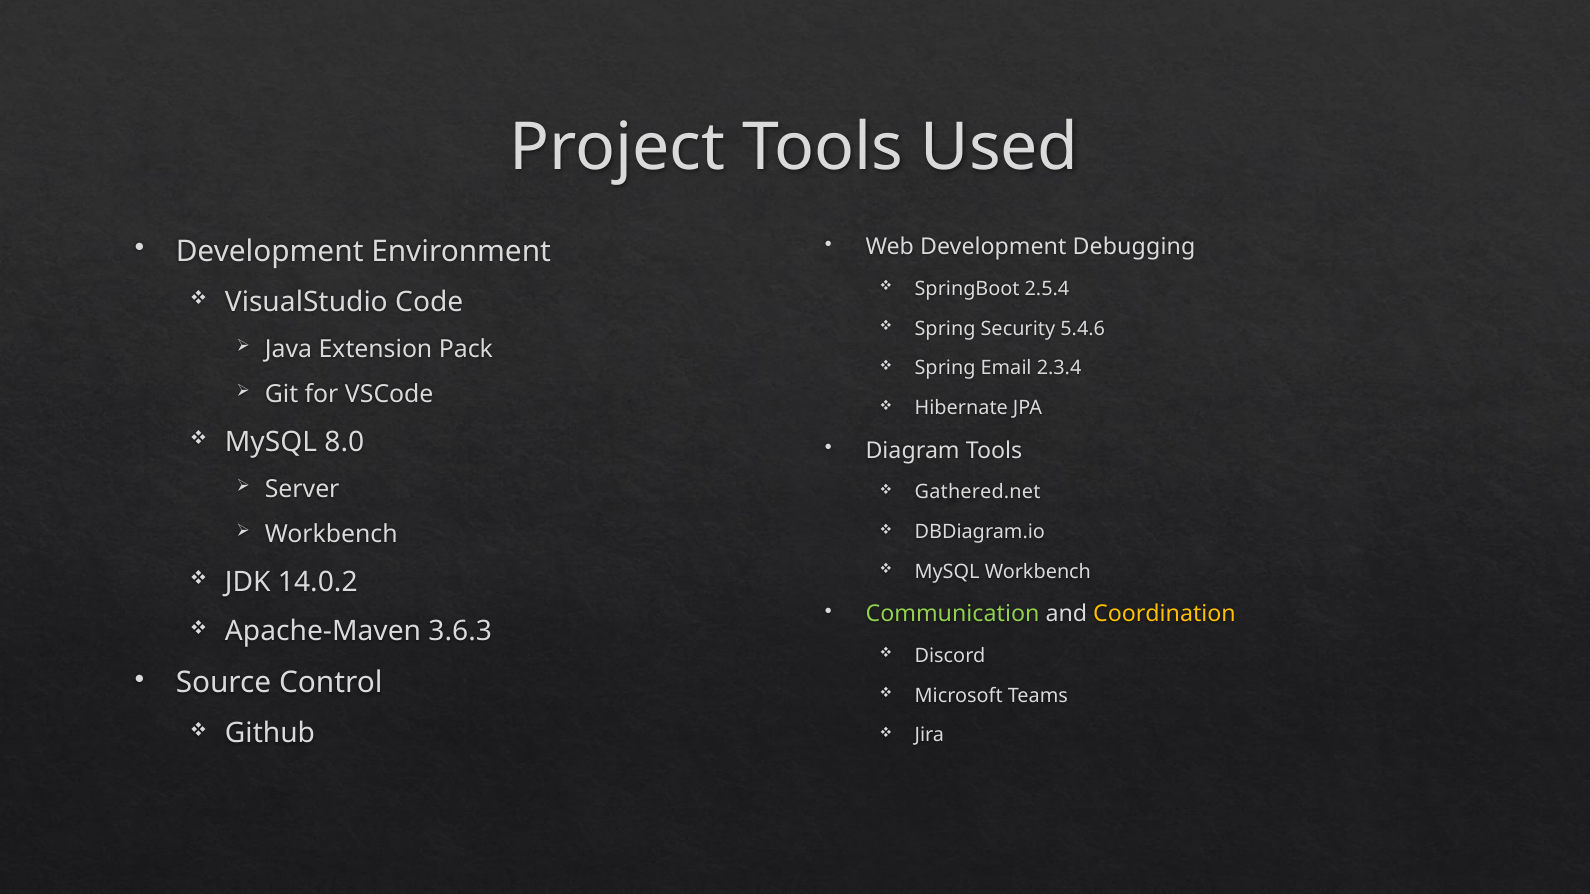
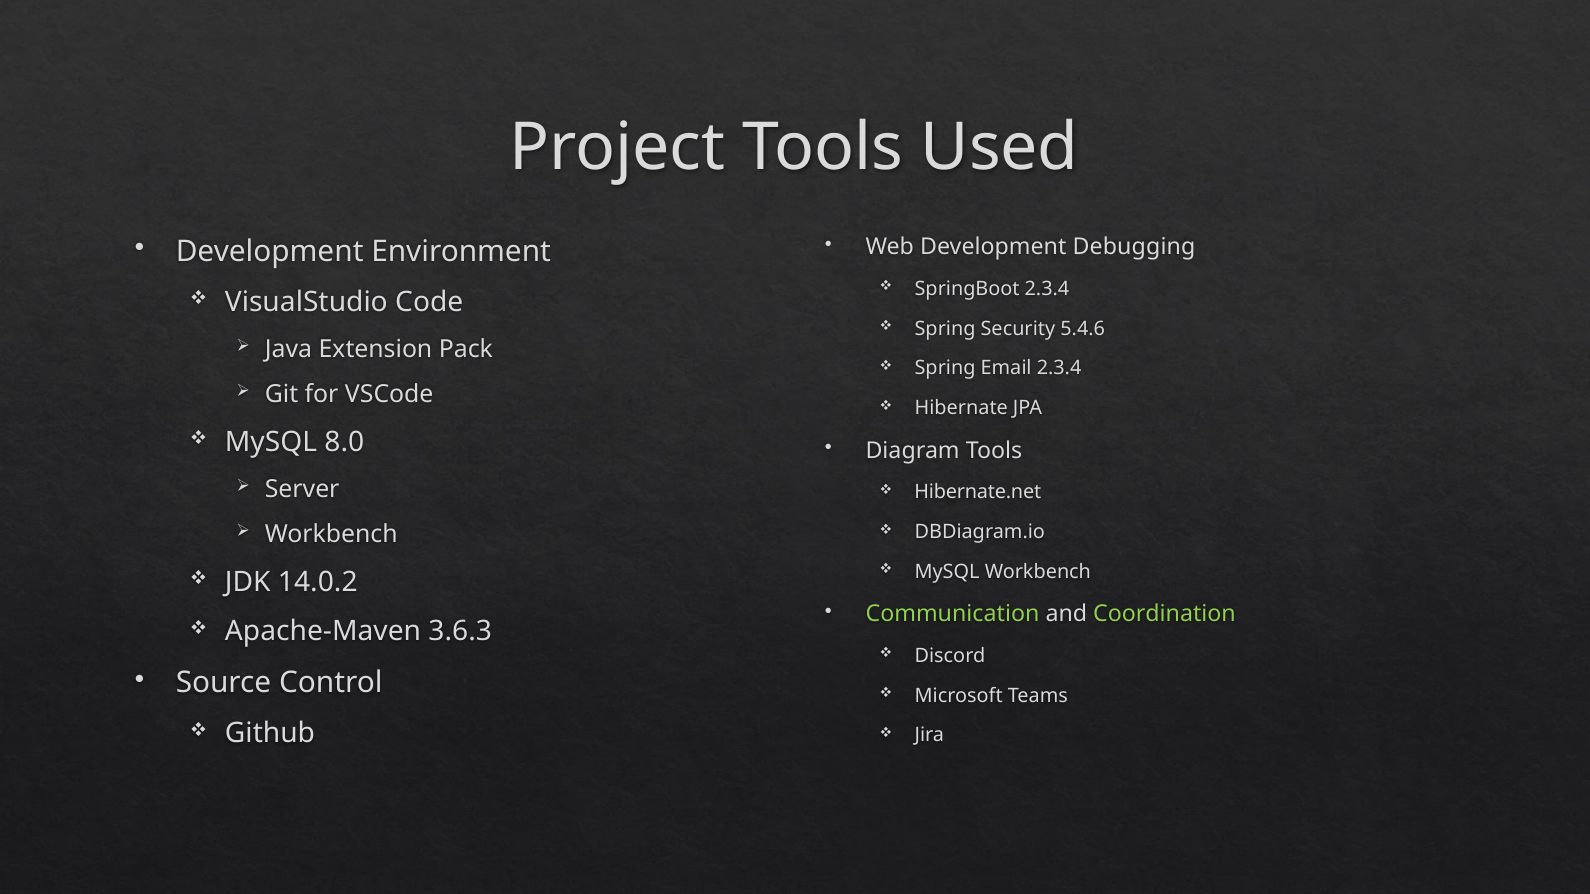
SpringBoot 2.5.4: 2.5.4 -> 2.3.4 (1047, 289)
Gathered.net: Gathered.net -> Hibernate.net (978, 492)
Coordination colour: yellow -> light green (1164, 615)
